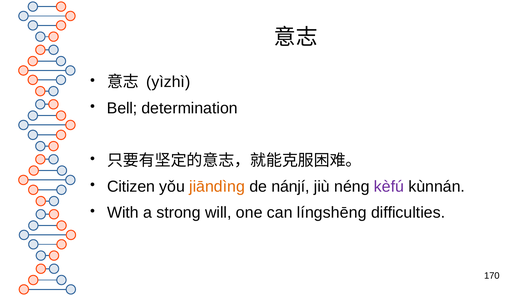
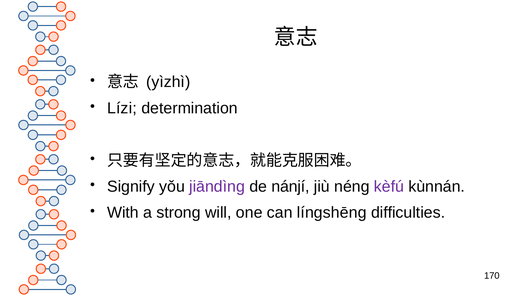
Bell: Bell -> Lízi (122, 108)
Citizen: Citizen -> Signify (131, 186)
jiāndìng colour: orange -> purple (217, 186)
